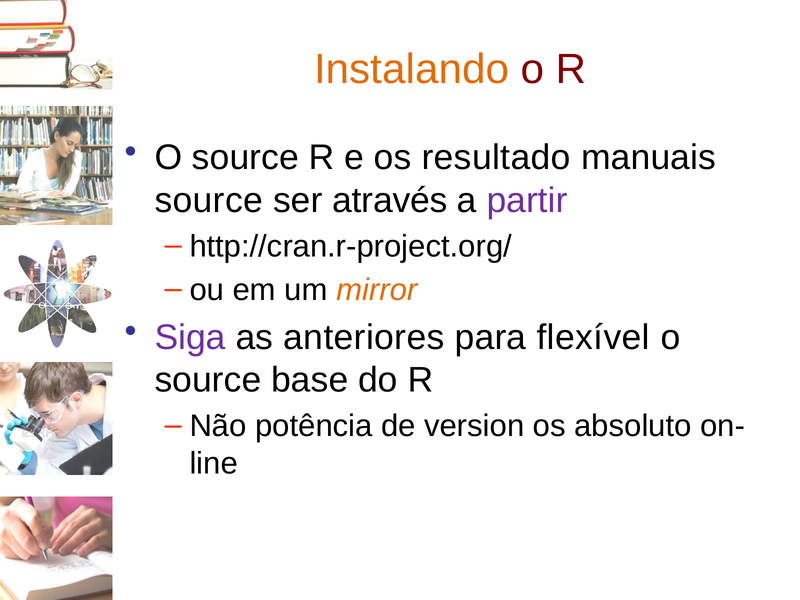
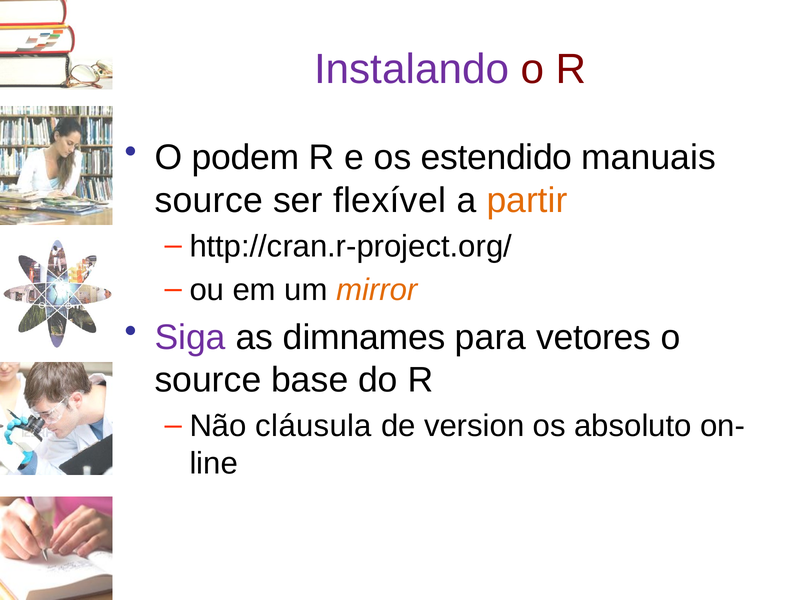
Instalando colour: orange -> purple (412, 69)
source: source -> podem (246, 158)
resultado: resultado -> estendido (497, 158)
através: através -> flexível (390, 200)
partir colour: purple -> orange (527, 200)
anteriores: anteriores -> dimnames (364, 337)
flexível: flexível -> vetores (594, 337)
potência: potência -> cláusula (314, 426)
